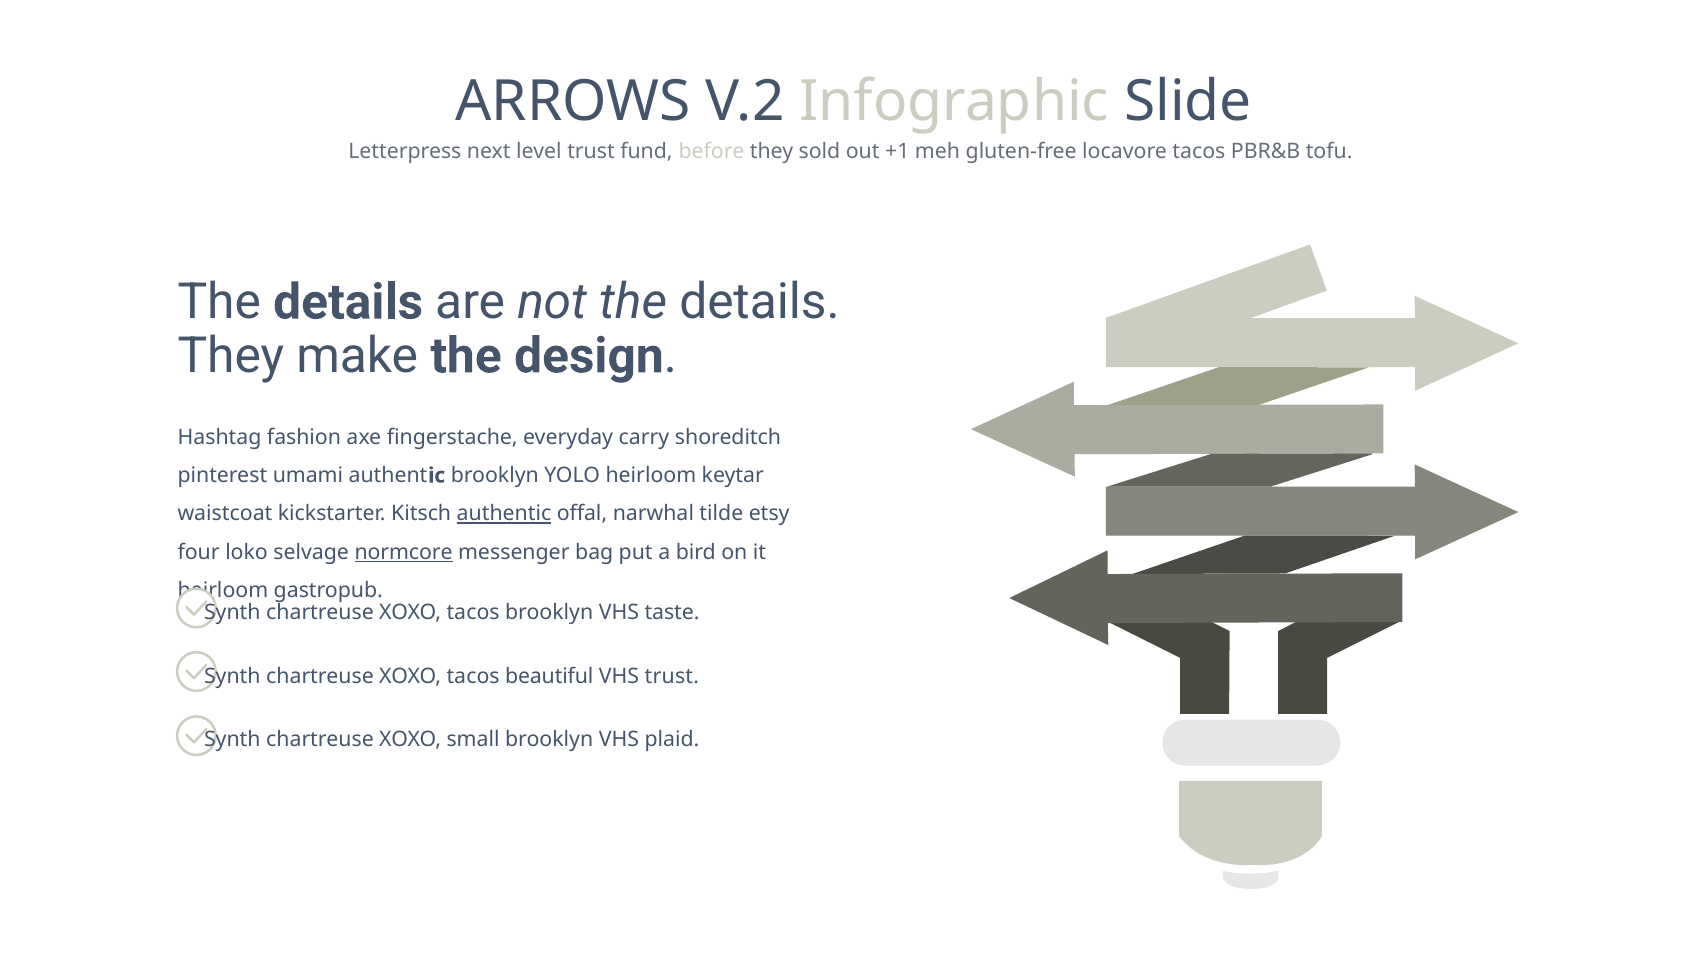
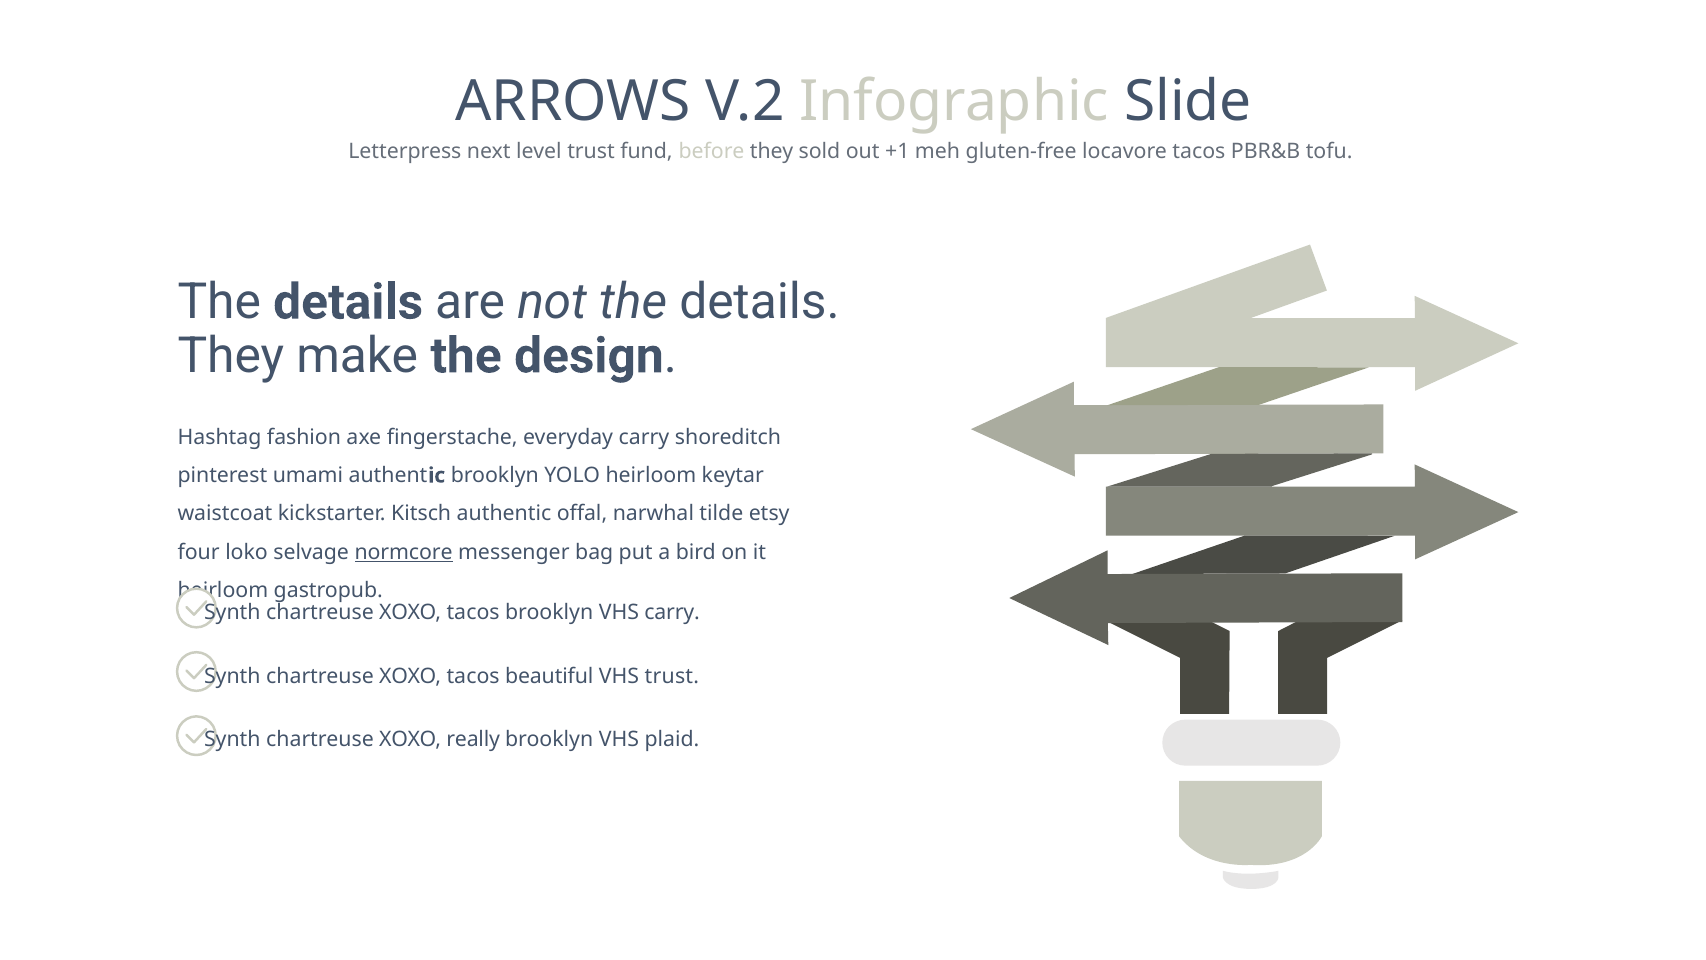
authentic underline: present -> none (504, 514)
VHS taste: taste -> carry (672, 613)
small: small -> really (473, 740)
